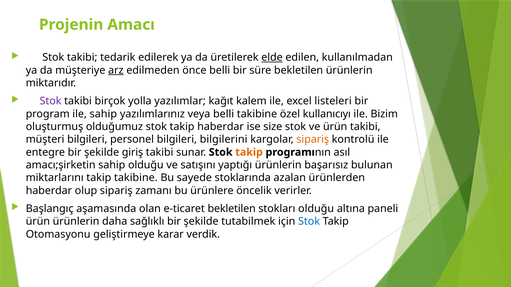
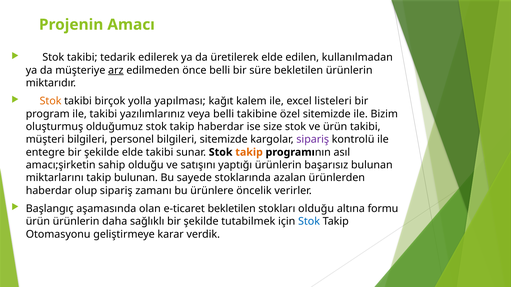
elde underline: present -> none (272, 58)
Stok colour: purple -> orange (51, 101)
yazılımlar: yazılımlar -> yapılması (180, 101)
ile sahip: sahip -> takibi (103, 114)
özel kullanıcıyı: kullanıcıyı -> sitemizde (327, 114)
bilgileri bilgilerini: bilgilerini -> sitemizde (224, 140)
sipariş colour: orange -> purple (313, 140)
şekilde giriş: giriş -> elde (132, 152)
takip takibine: takibine -> bulunan (136, 178)
paneli: paneli -> formu (383, 209)
